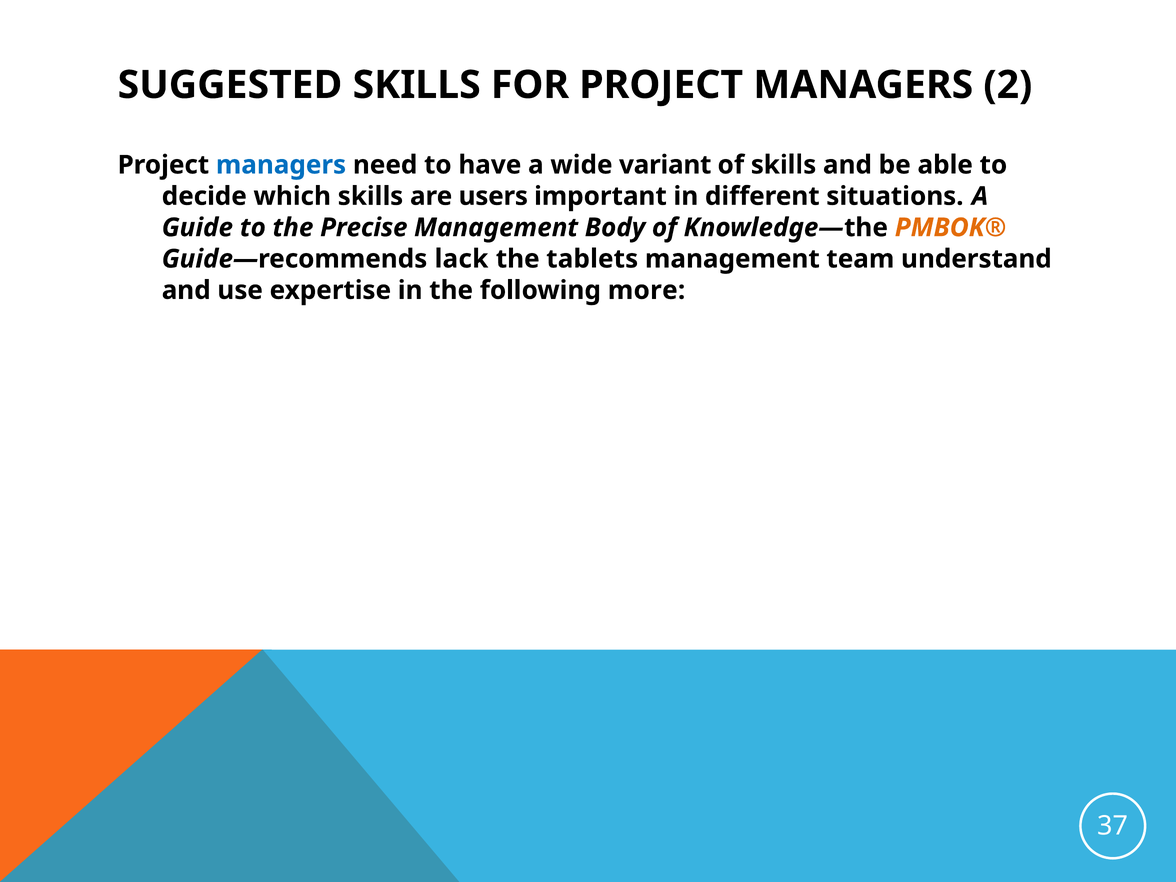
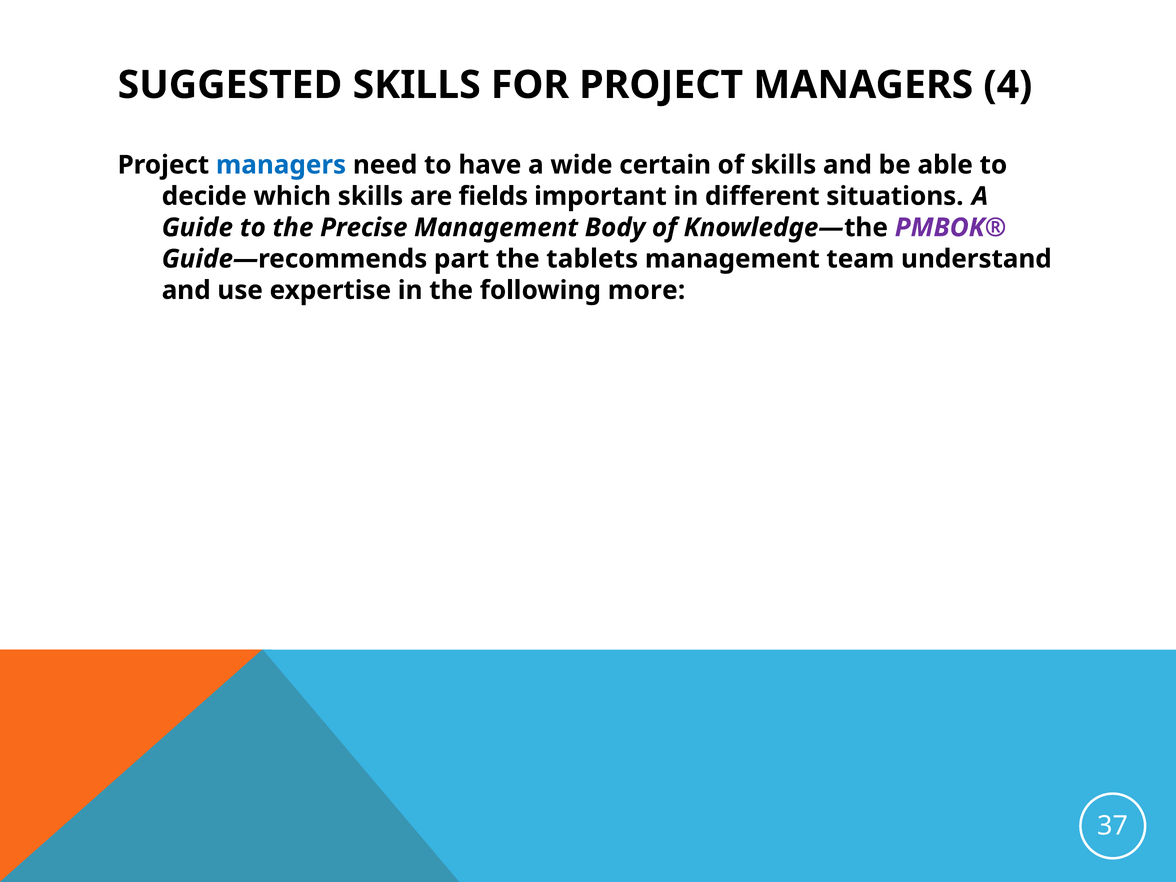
2: 2 -> 4 (1008, 85)
variant: variant -> certain (665, 165)
users: users -> fields (493, 196)
PMBOK® colour: orange -> purple (951, 228)
lack: lack -> part (462, 259)
